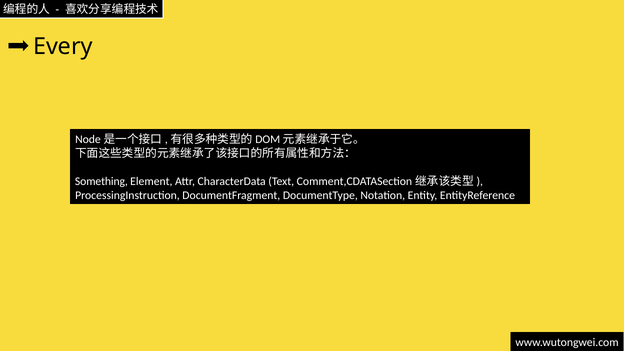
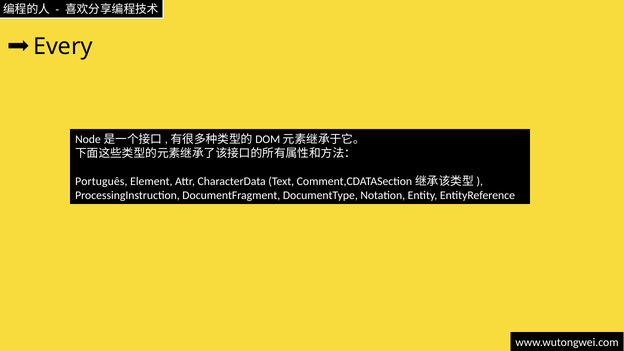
Something: Something -> Português (101, 181)
